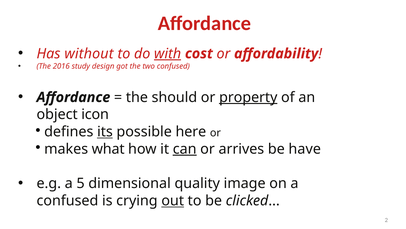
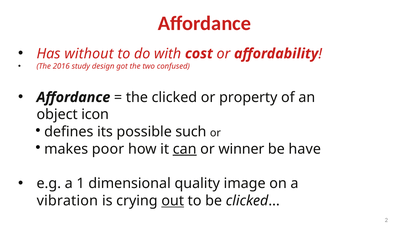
with underline: present -> none (168, 53)
the should: should -> clicked (174, 97)
property underline: present -> none (248, 97)
its underline: present -> none (105, 131)
here: here -> such (191, 131)
what: what -> poor (108, 149)
arrives: arrives -> winner (241, 149)
5: 5 -> 1 (81, 183)
confused: confused -> vibration (67, 200)
